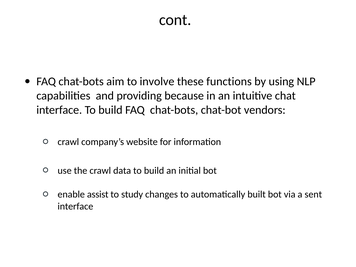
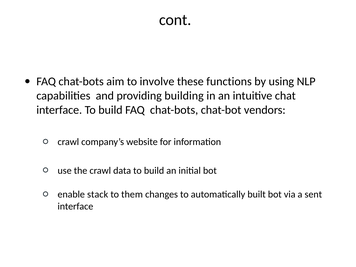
because: because -> building (184, 96)
assist: assist -> stack (98, 194)
study: study -> them (132, 194)
